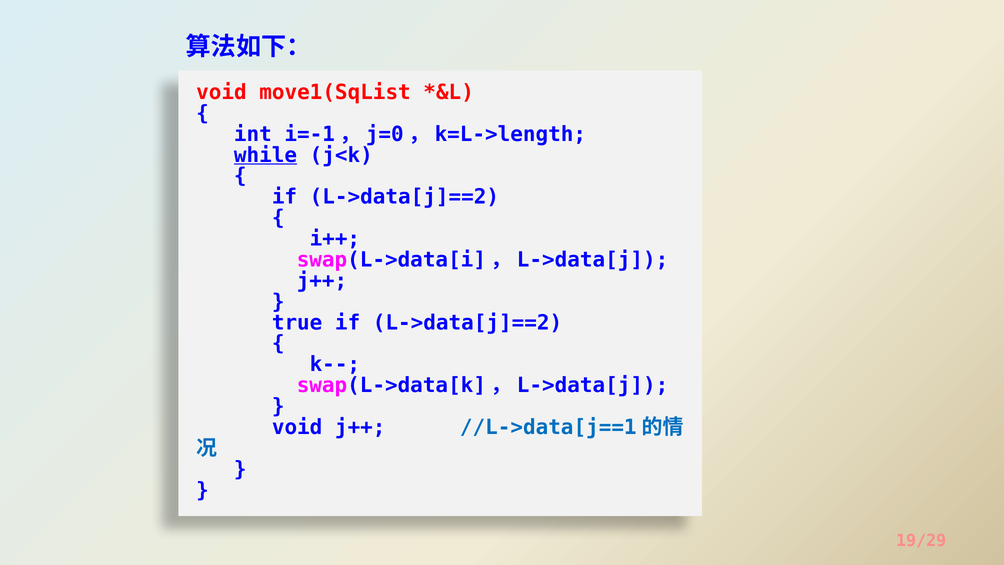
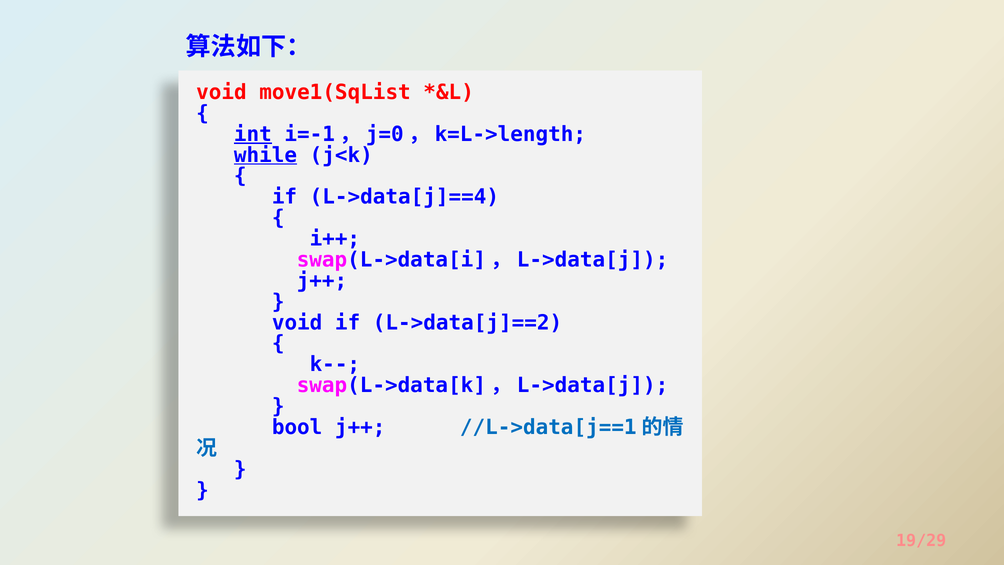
int underline: none -> present (253, 134)
L->data[j]==2: L->data[j]==2 -> L->data[j]==4 (404, 197)
true: true -> void (297, 322)
void: void -> bool (297, 427)
